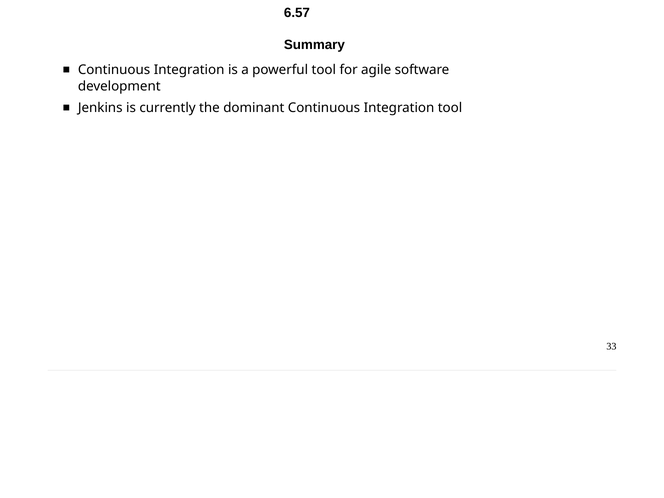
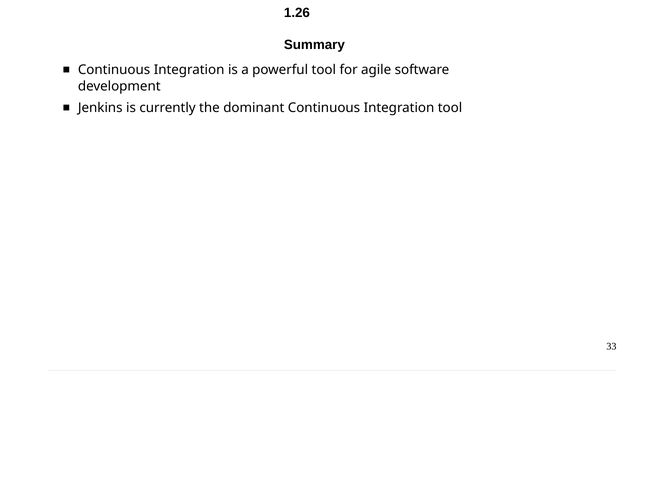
6.57: 6.57 -> 1.26 (297, 13)
